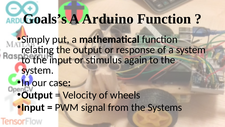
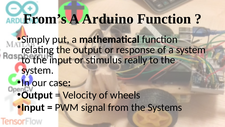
Goals’s: Goals’s -> From’s (45, 19)
again: again -> really (136, 60)
